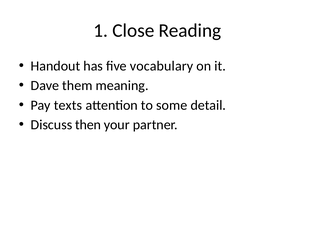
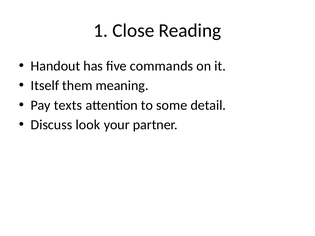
vocabulary: vocabulary -> commands (162, 66)
Dave: Dave -> Itself (45, 86)
then: then -> look (88, 125)
